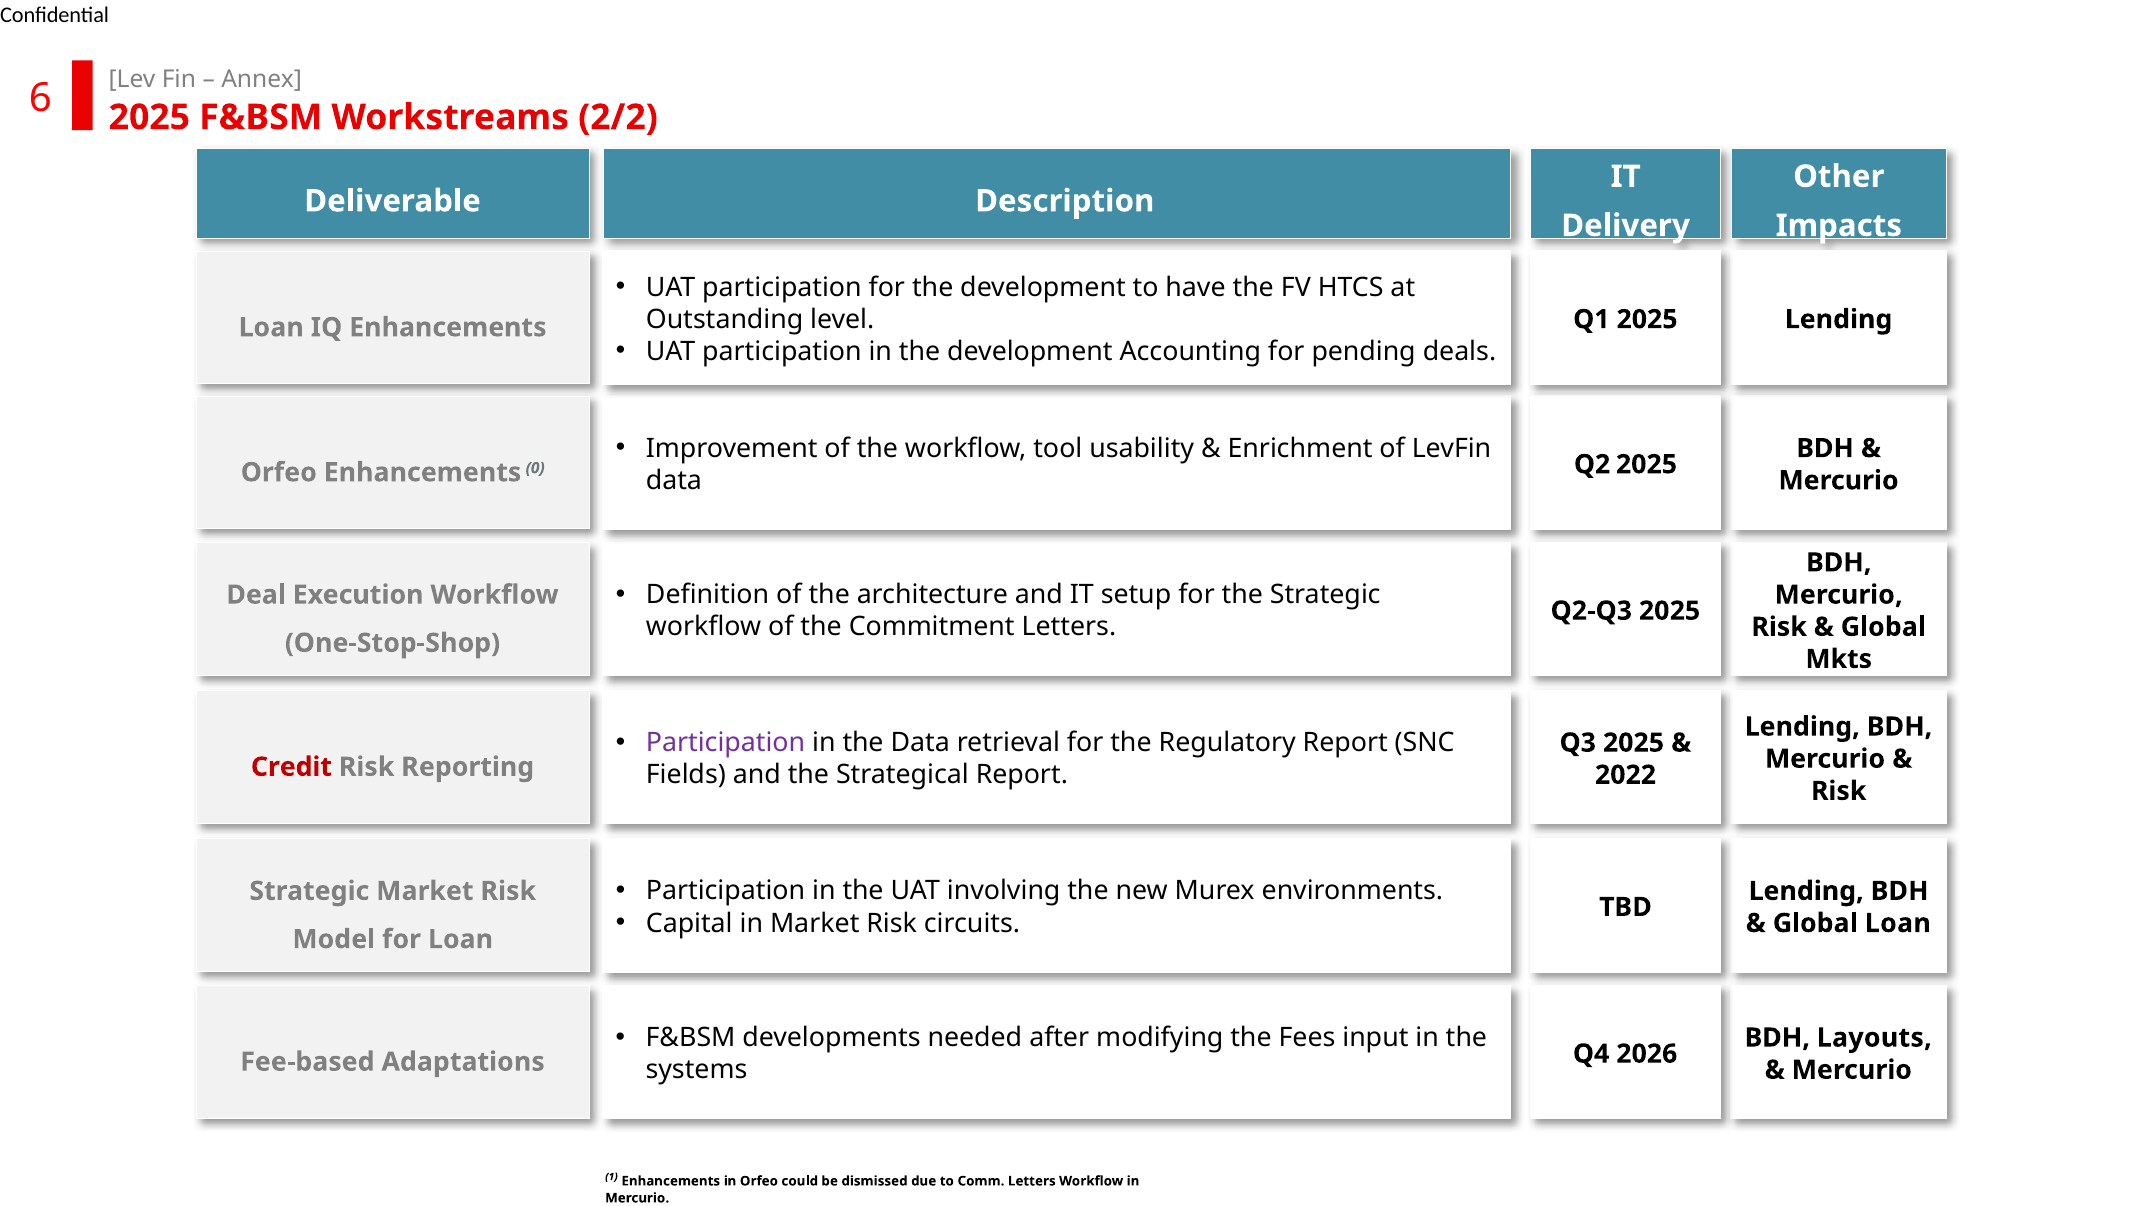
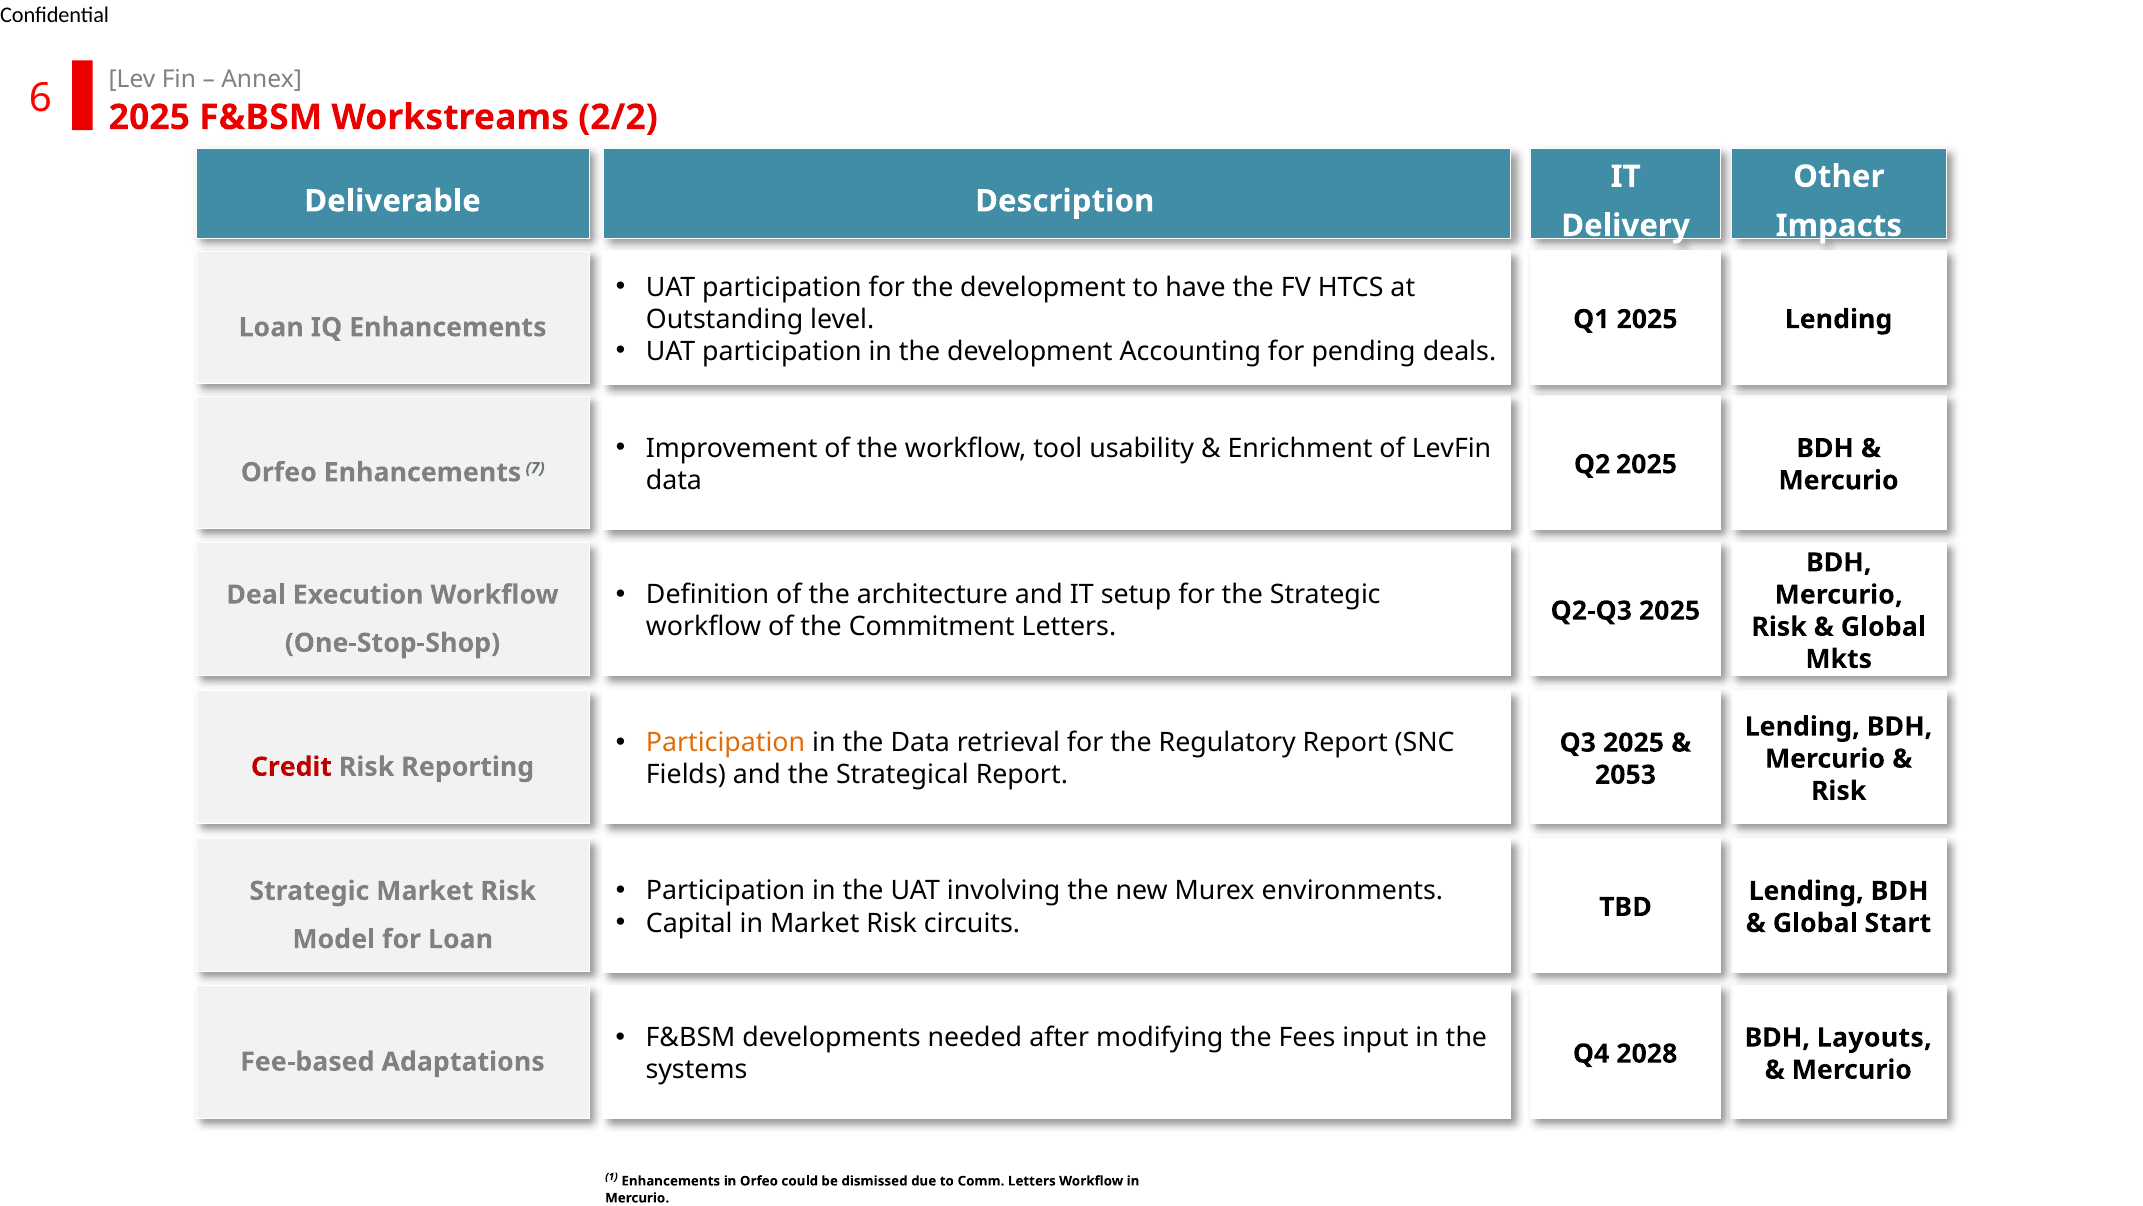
0: 0 -> 7 (535, 468)
Participation colour: purple -> orange (726, 742)
2022: 2022 -> 2053 (1626, 775)
Global Loan: Loan -> Start (1898, 923)
2026: 2026 -> 2028 (1647, 1053)
